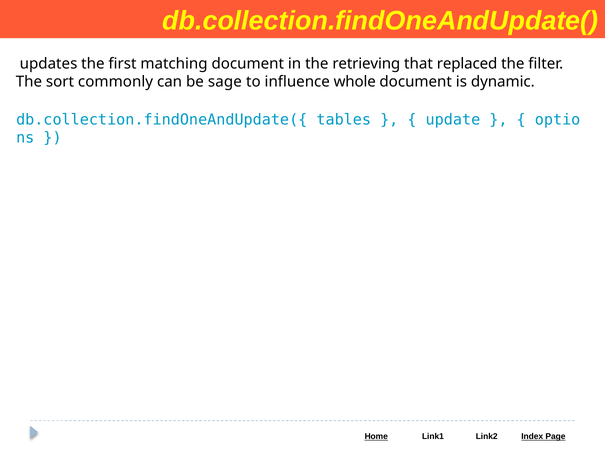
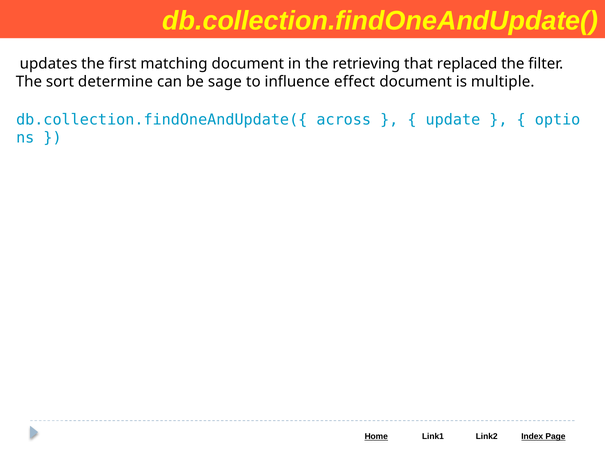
commonly: commonly -> determine (115, 82)
whole: whole -> effect (355, 82)
dynamic: dynamic -> multiple (503, 82)
tables: tables -> across (344, 120)
